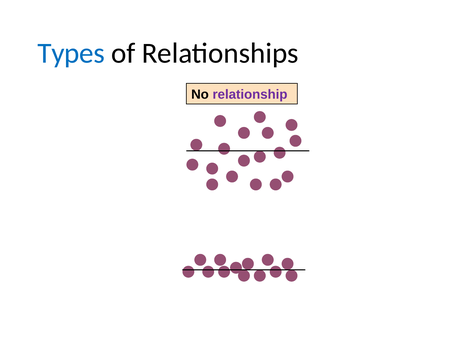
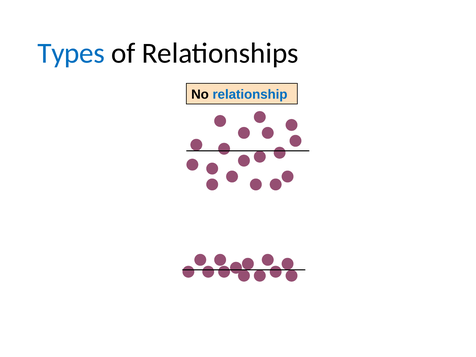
relationship colour: purple -> blue (250, 95)
